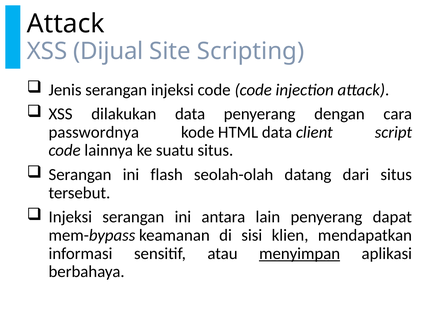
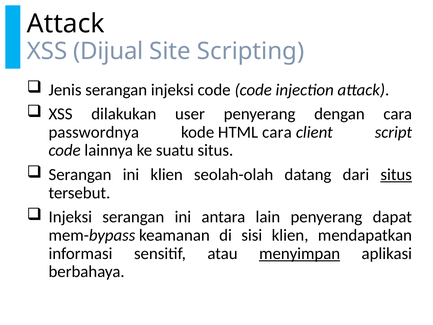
dilakukan data: data -> user (190, 114)
HTML data: data -> cara (277, 132)
ini flash: flash -> klien (167, 175)
situs underline: none -> present (396, 175)
